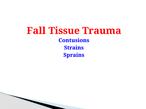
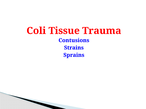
Fall: Fall -> Coli (36, 31)
